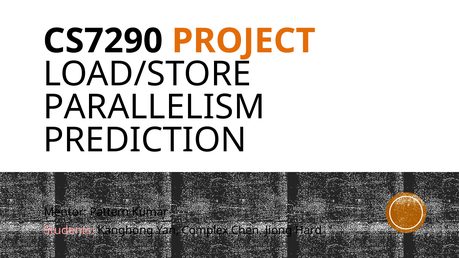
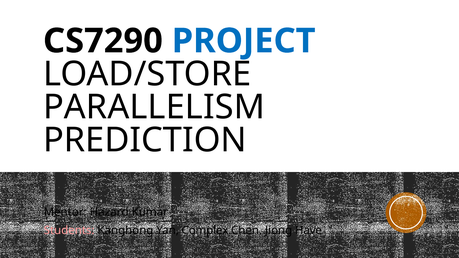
PROJECT colour: orange -> blue (244, 41)
Pattern: Pattern -> Hazard (109, 212)
Hard: Hard -> Have (309, 230)
